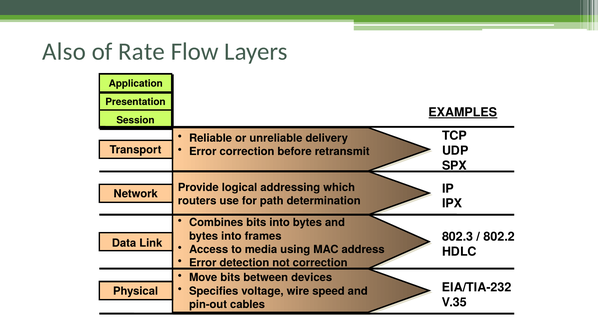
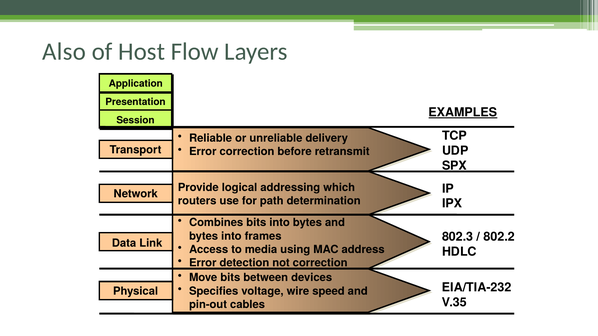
Rate: Rate -> Host (142, 52)
